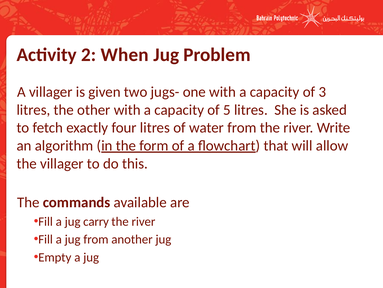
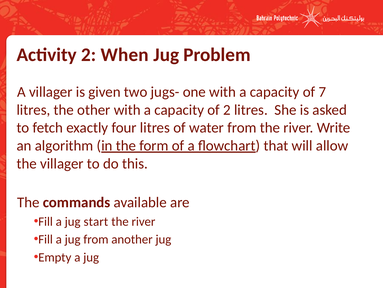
3: 3 -> 7 (322, 92)
of 5: 5 -> 2 (227, 110)
carry: carry -> start (96, 221)
